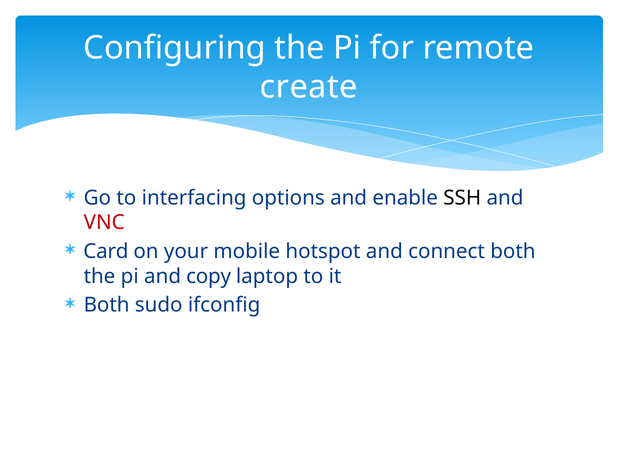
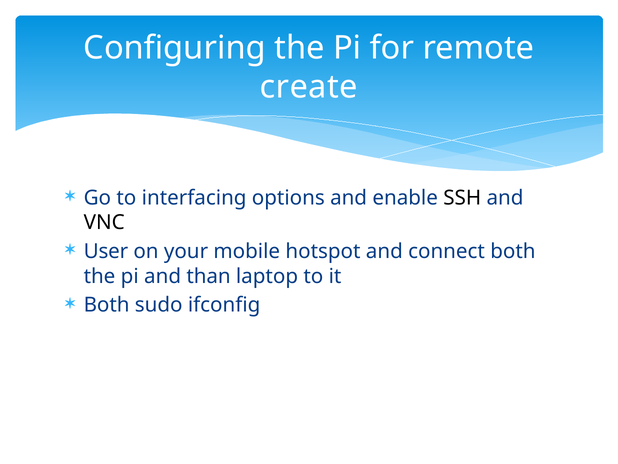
VNC colour: red -> black (104, 222)
Card: Card -> User (106, 251)
copy: copy -> than (209, 276)
